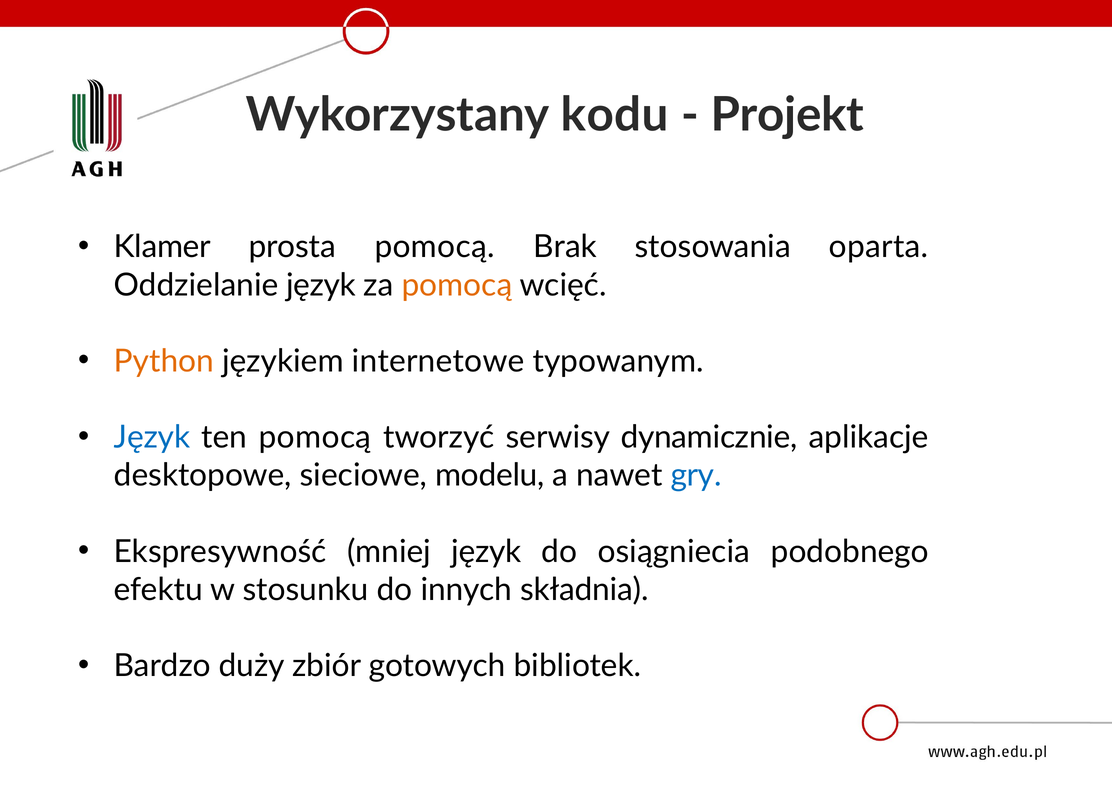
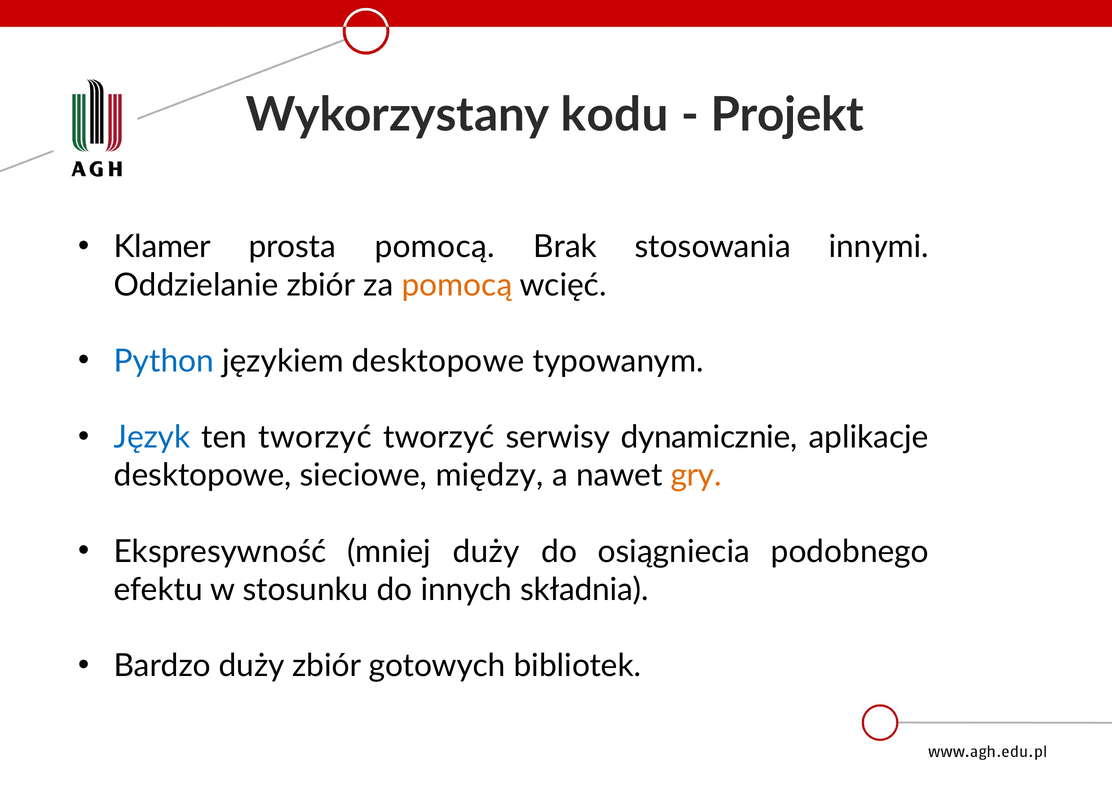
oparta: oparta -> innymi (879, 247)
Oddzielanie język: język -> zbiór (321, 285)
Python colour: orange -> blue (164, 361)
językiem internetowe: internetowe -> desktopowe (438, 361)
ten pomocą: pomocą -> tworzyć (315, 437)
modelu: modelu -> między (490, 475)
gry colour: blue -> orange (696, 475)
mniej język: język -> duży (486, 552)
